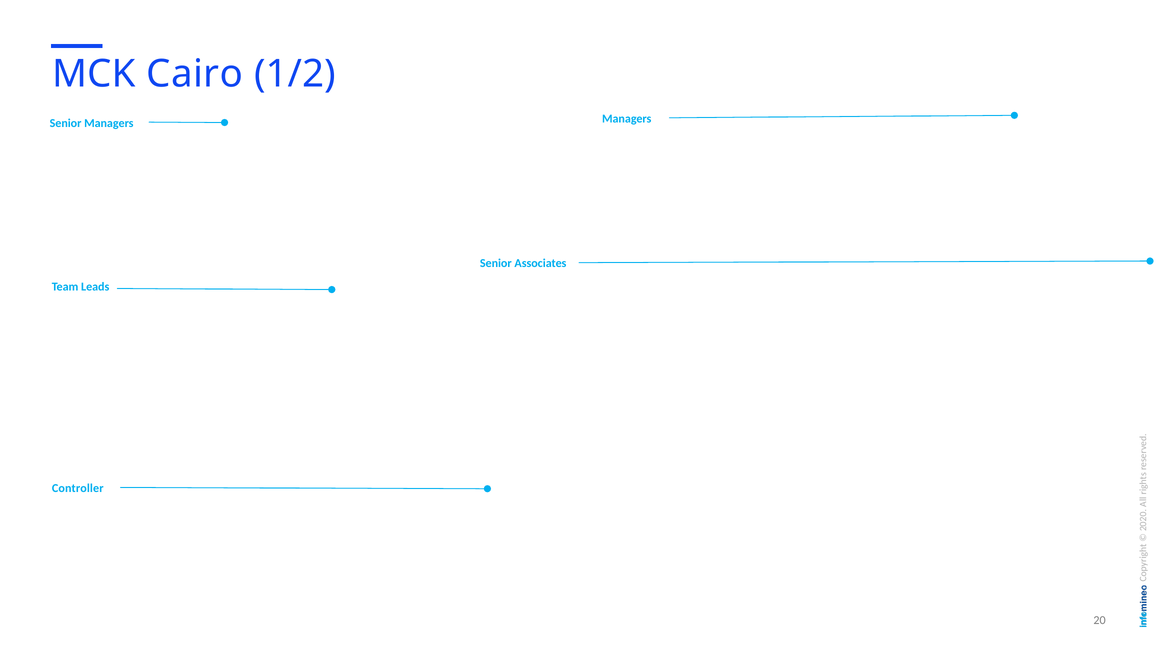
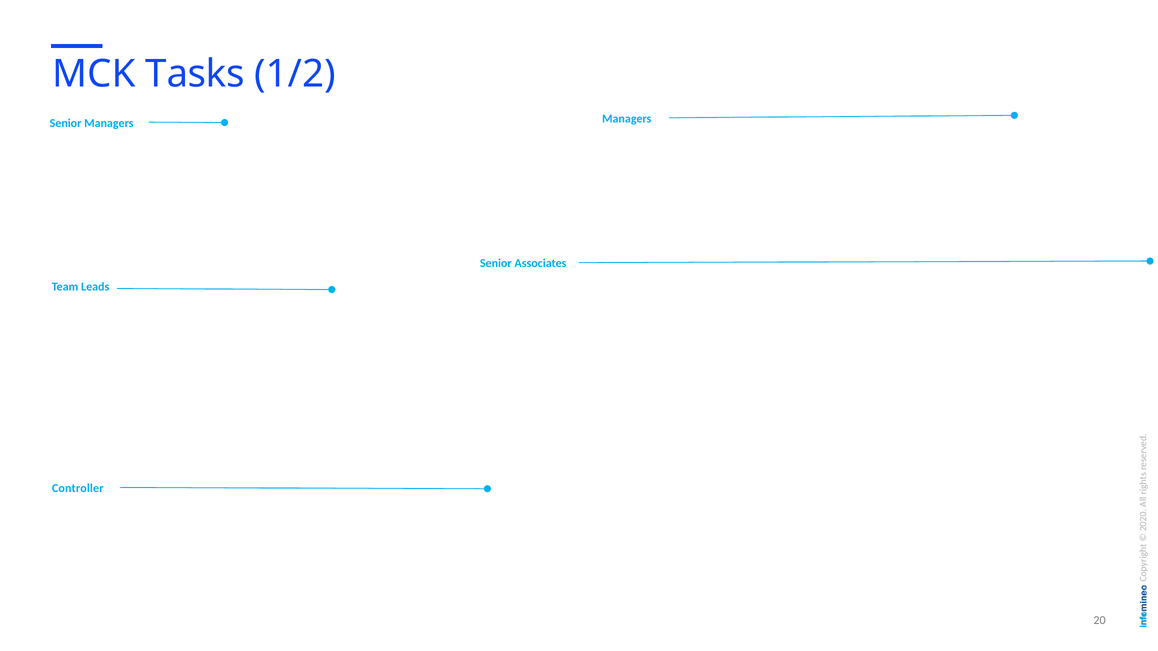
Cairo: Cairo -> Tasks (195, 74)
